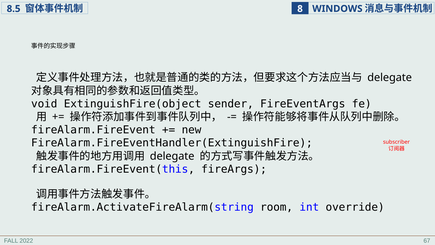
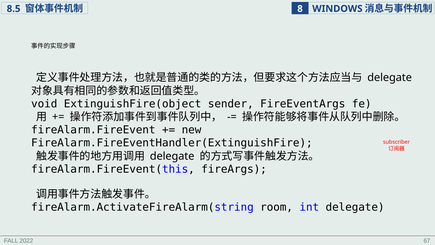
int override: override -> delegate (355, 207)
